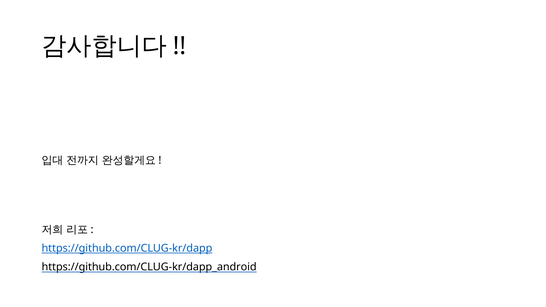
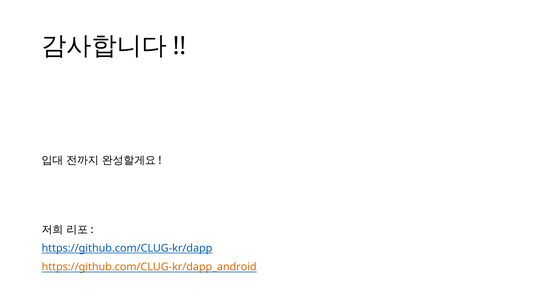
https://github.com/CLUG-kr/dapp_android colour: black -> orange (149, 267)
